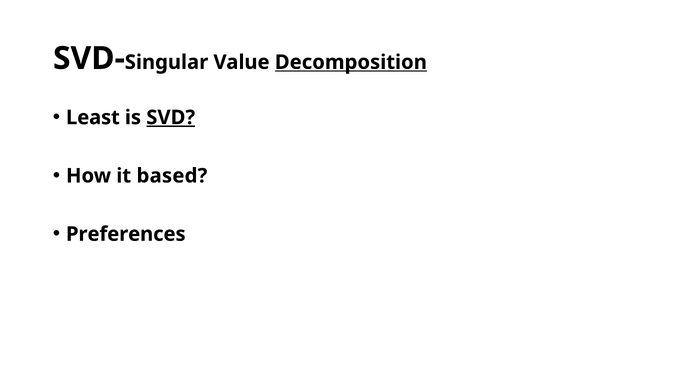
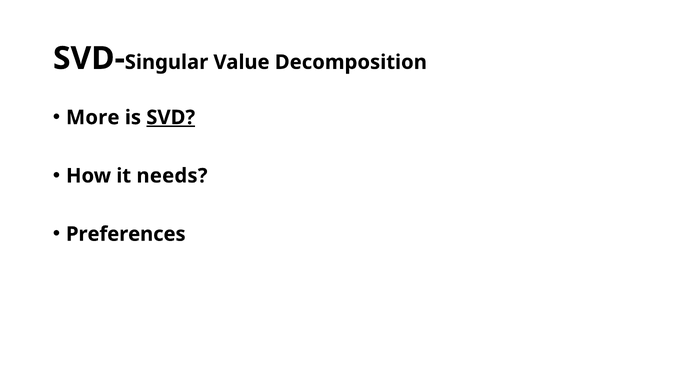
Decomposition underline: present -> none (351, 62)
Least: Least -> More (93, 118)
based: based -> needs (172, 176)
